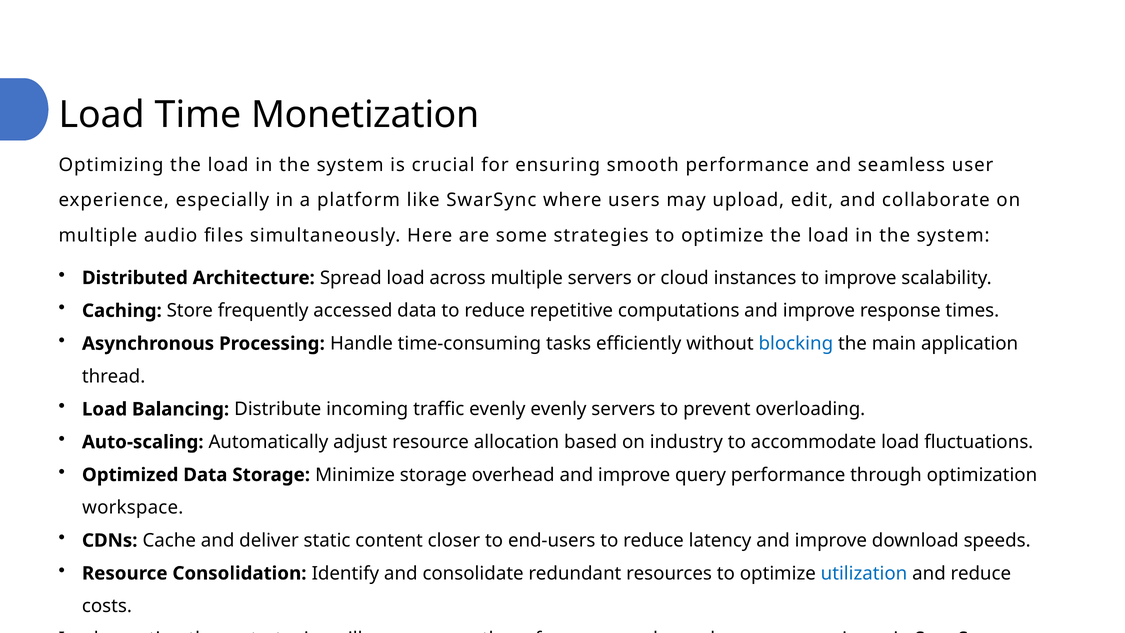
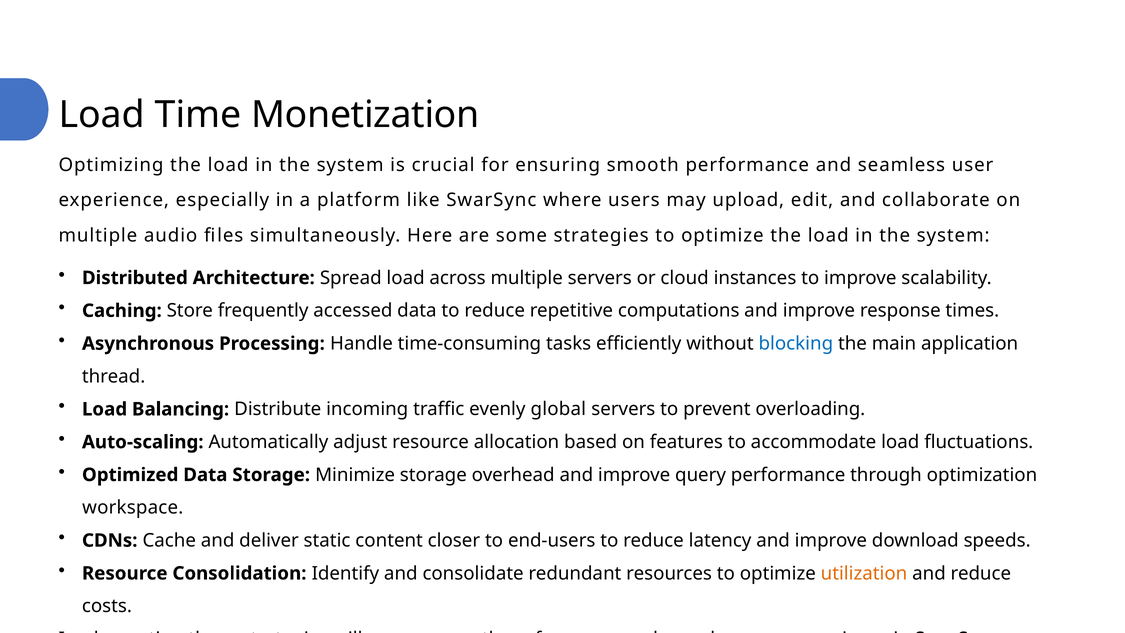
evenly evenly: evenly -> global (558, 409)
industry: industry -> features (686, 442)
utilization colour: blue -> orange (864, 573)
